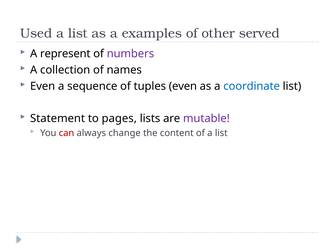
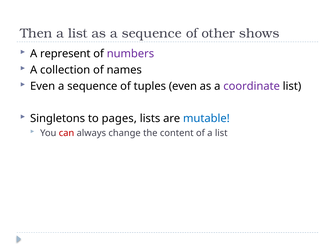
Used: Used -> Then (36, 33)
as a examples: examples -> sequence (152, 33)
served: served -> shows (259, 33)
coordinate colour: blue -> purple (252, 86)
Statement: Statement -> Singletons (58, 119)
mutable colour: purple -> blue (206, 119)
